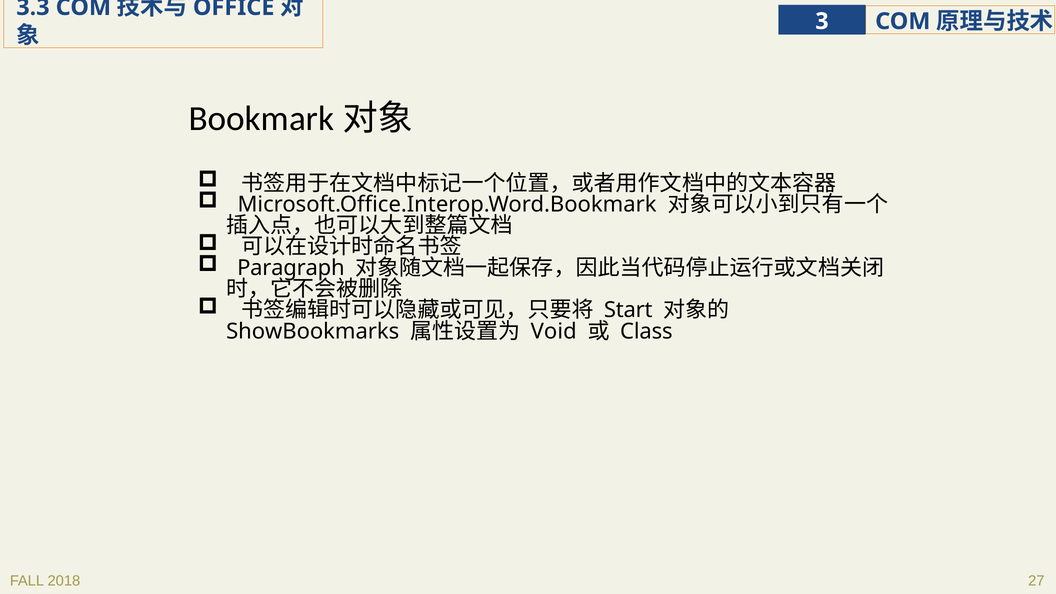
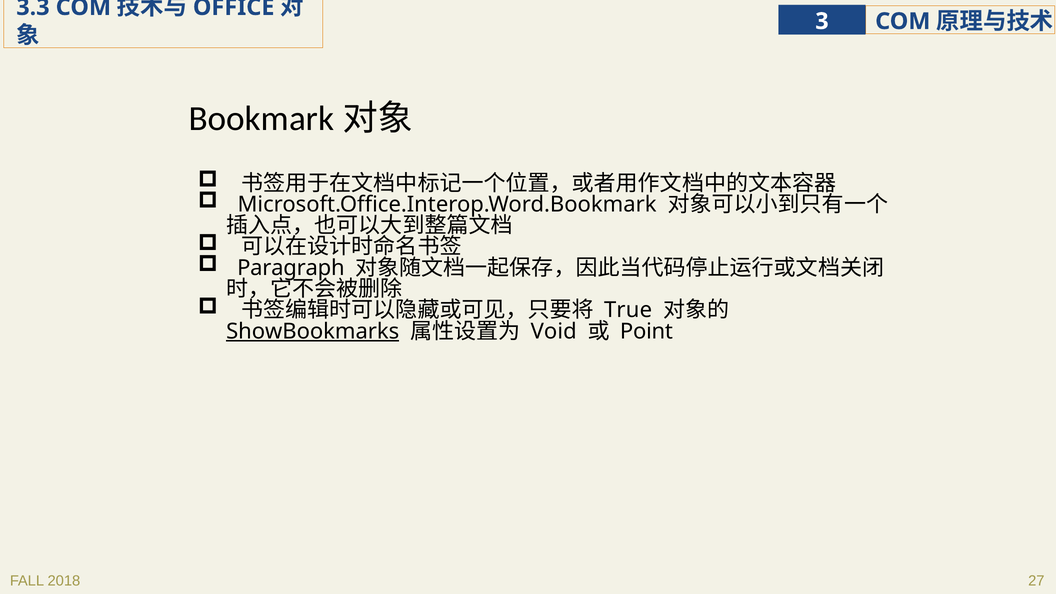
Start: Start -> True (628, 310)
ShowBookmarks underline: none -> present (313, 331)
Class: Class -> Point (646, 331)
